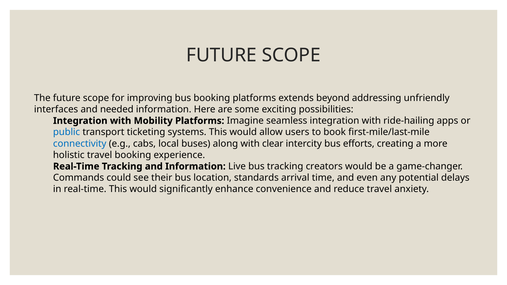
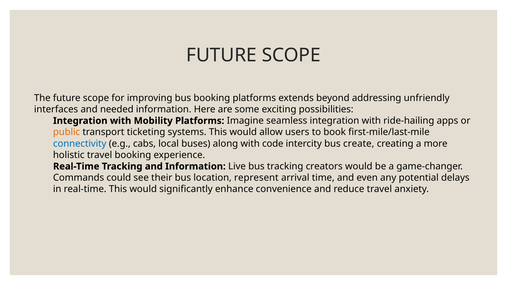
public colour: blue -> orange (67, 132)
clear: clear -> code (273, 144)
efforts: efforts -> create (359, 144)
standards: standards -> represent (256, 178)
